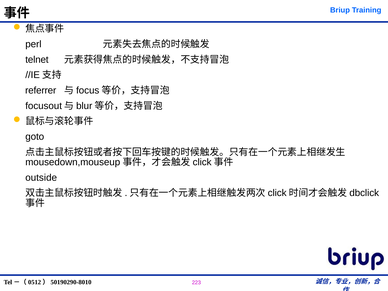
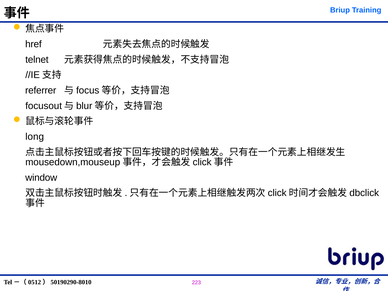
perl: perl -> href (33, 44)
goto: goto -> long (35, 137)
outside: outside -> window (41, 178)
